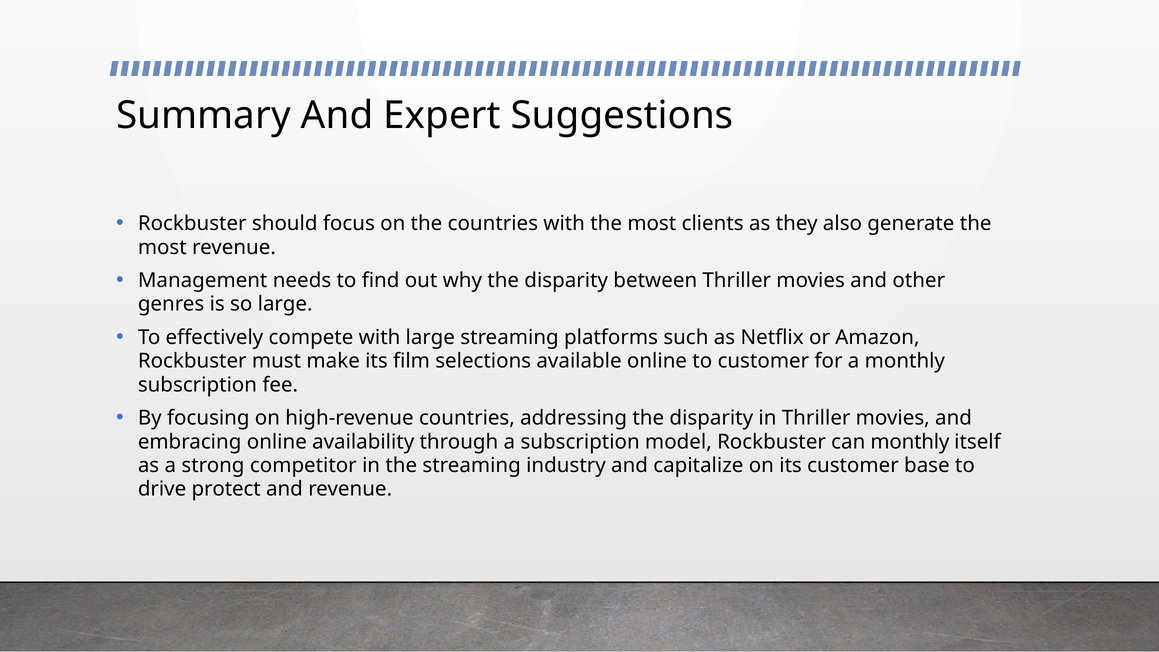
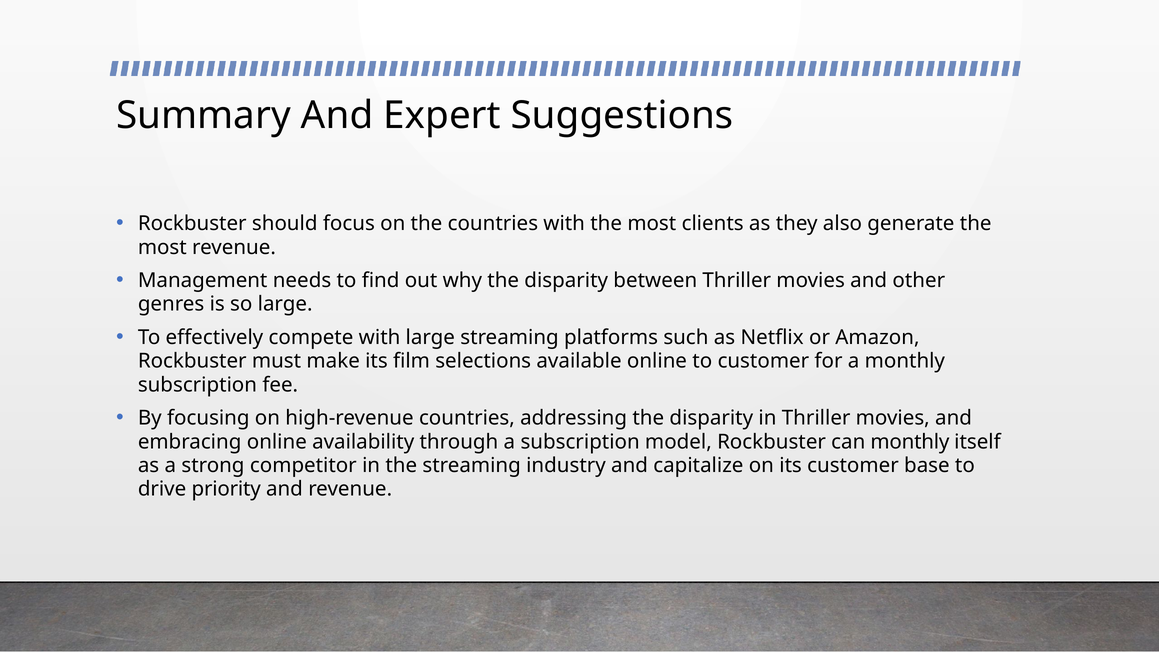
protect: protect -> priority (226, 489)
